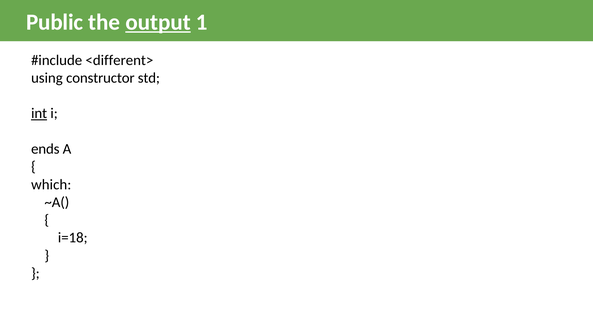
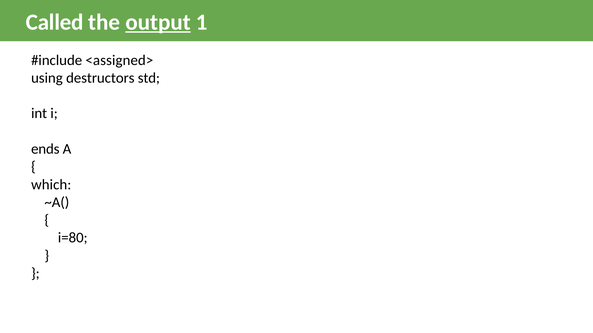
Public: Public -> Called (55, 22)
<different>: <different> -> <assigned> (119, 60)
constructor: constructor -> destructors (100, 78)
int underline: present -> none (39, 114)
i=18: i=18 -> i=80 (73, 238)
